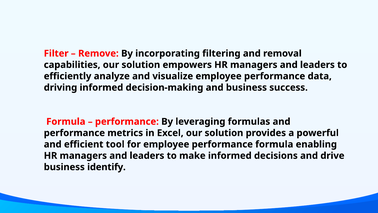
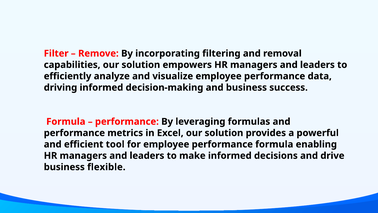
identify: identify -> flexible (106, 167)
